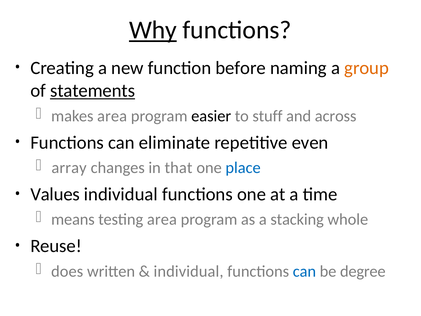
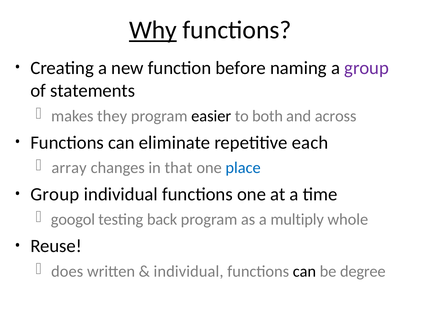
group colour: orange -> purple (367, 68)
statements underline: present -> none (93, 91)
makes area: area -> they (112, 116)
stuff: stuff -> both (268, 116)
even: even -> each (310, 142)
Values: Values -> Group (55, 194)
means: means -> googol (73, 219)
testing area: area -> back (162, 219)
stacking: stacking -> multiply (297, 219)
can colour: blue -> black (304, 271)
